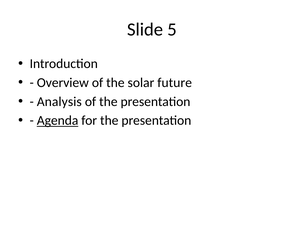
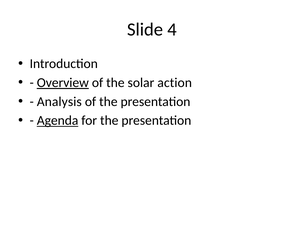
5: 5 -> 4 (172, 29)
Overview underline: none -> present (63, 83)
future: future -> action (175, 83)
